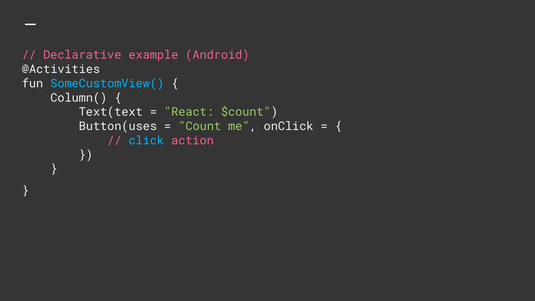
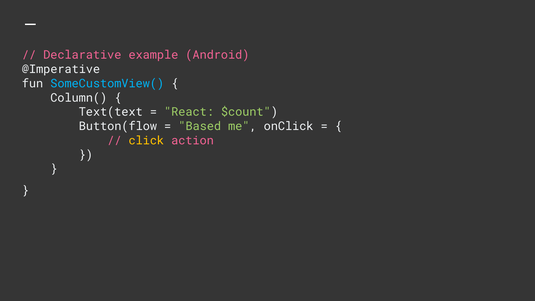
@Activities: @Activities -> @Imperative (61, 69)
Button(uses: Button(uses -> Button(flow (118, 126)
Count: Count -> Based (200, 126)
click colour: light blue -> yellow (146, 141)
